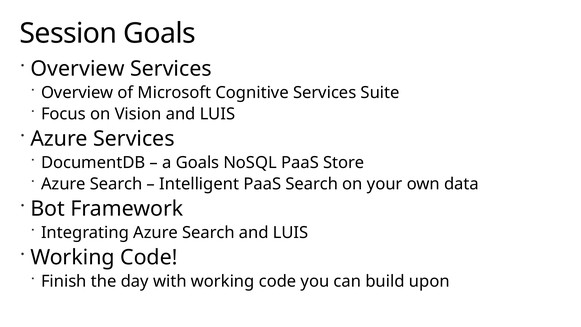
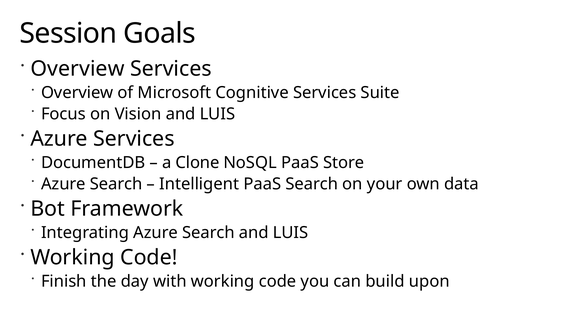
a Goals: Goals -> Clone (198, 162)
